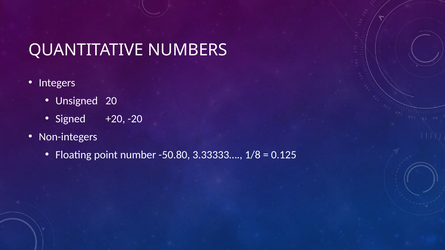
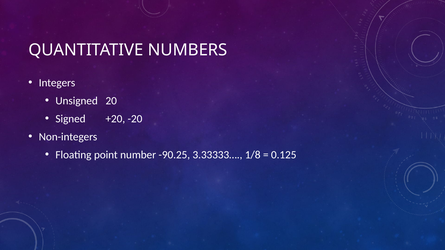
-50.80: -50.80 -> -90.25 (174, 155)
